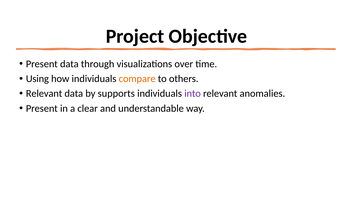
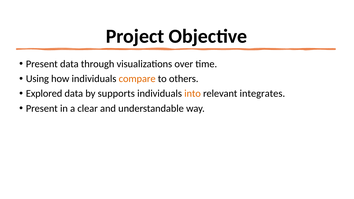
Relevant: Relevant -> Explored (44, 94)
into colour: purple -> orange (193, 94)
anomalies: anomalies -> integrates (262, 94)
